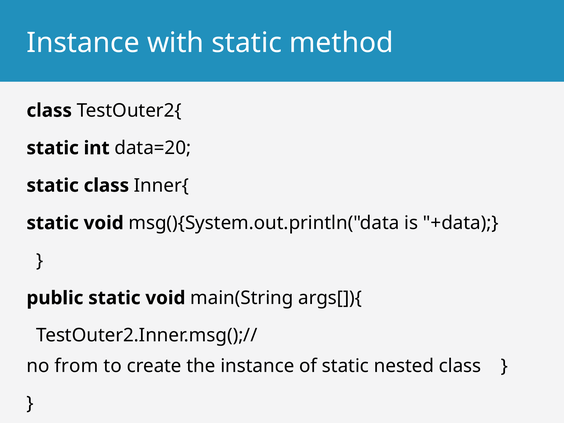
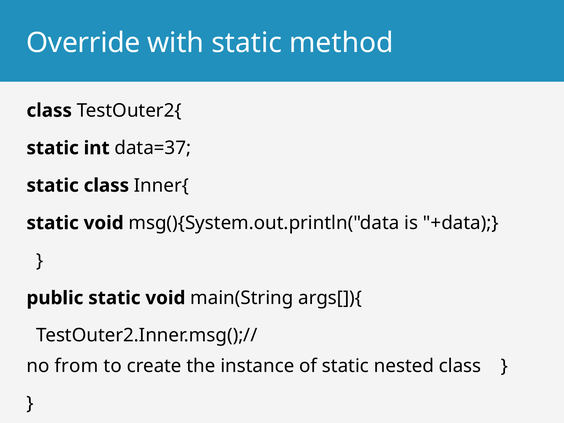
Instance: Instance -> Override (83, 43)
data=20: data=20 -> data=37 (153, 148)
